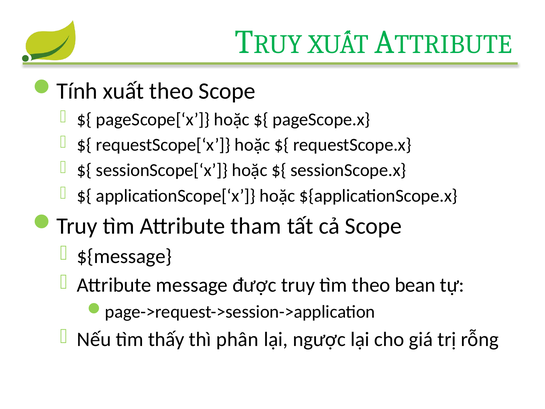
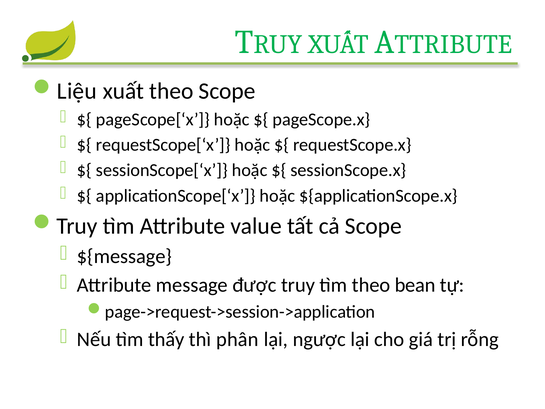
Tính: Tính -> Liệu (77, 91)
tham: tham -> value (256, 226)
